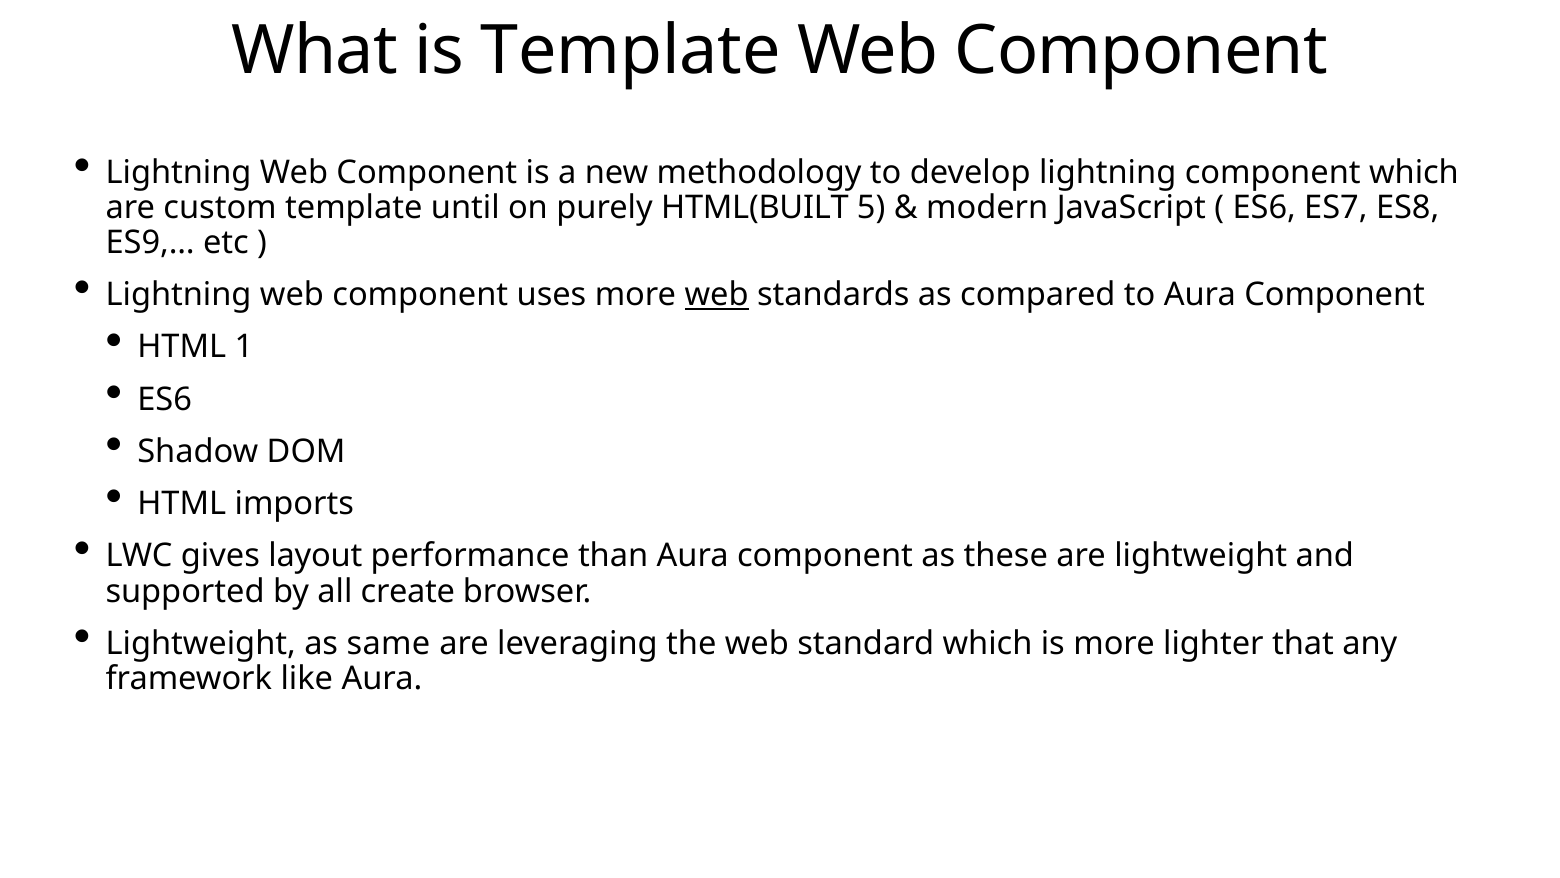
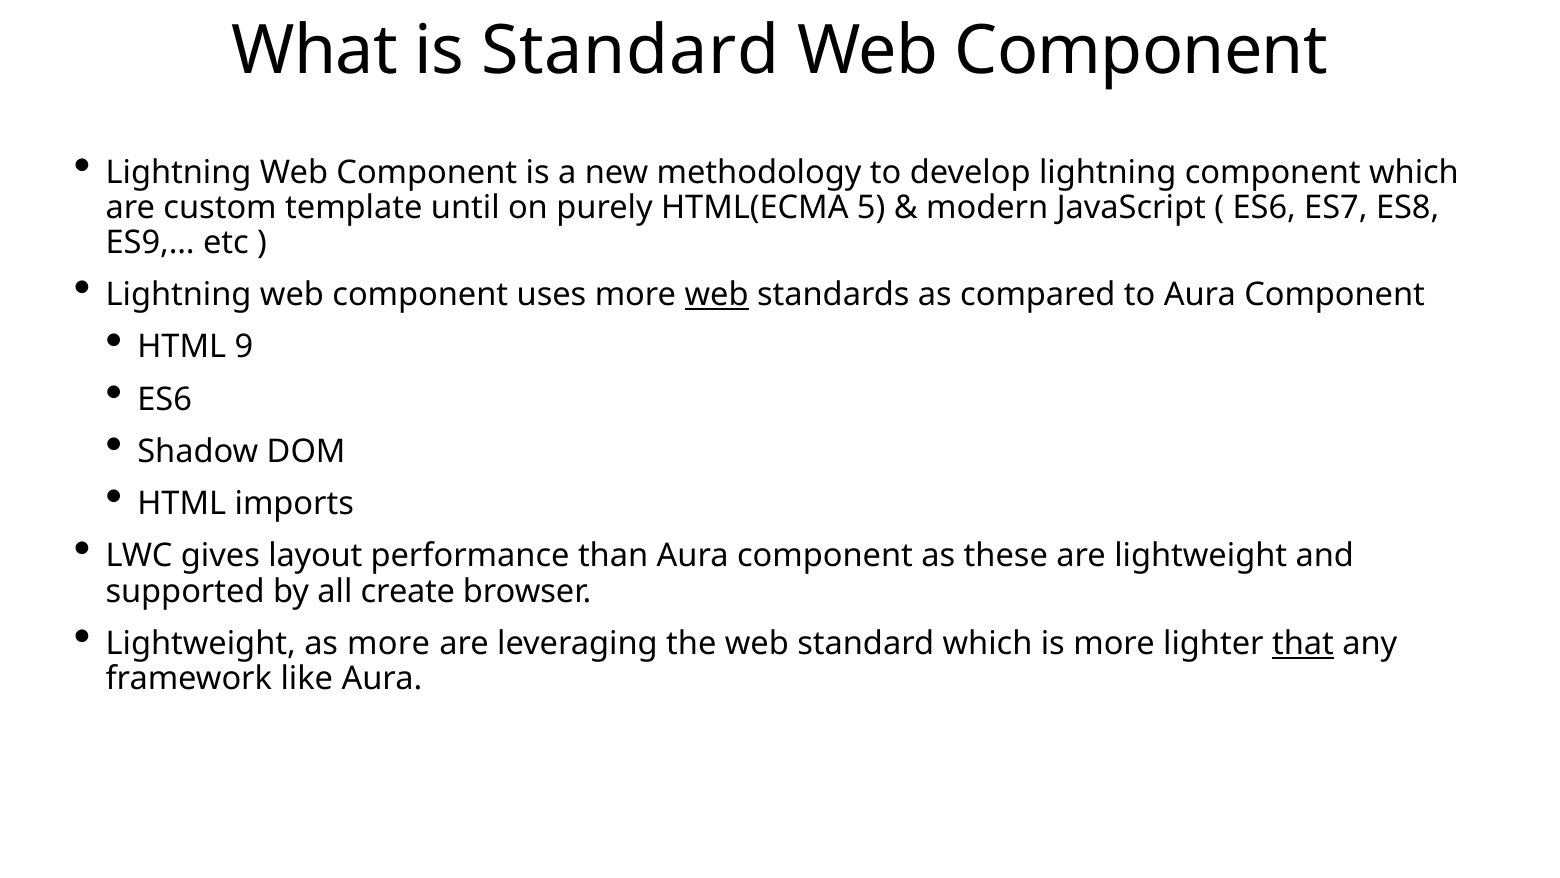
is Template: Template -> Standard (630, 51)
HTML(BUILT: HTML(BUILT -> HTML(ECMA (755, 207)
1: 1 -> 9 (244, 347)
as same: same -> more (389, 643)
that underline: none -> present (1303, 643)
